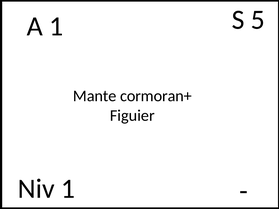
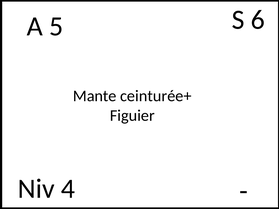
5: 5 -> 6 (258, 20)
A 1: 1 -> 5 (56, 26)
cormoran+: cormoran+ -> ceinturée+ (156, 96)
Niv 1: 1 -> 4 (68, 189)
